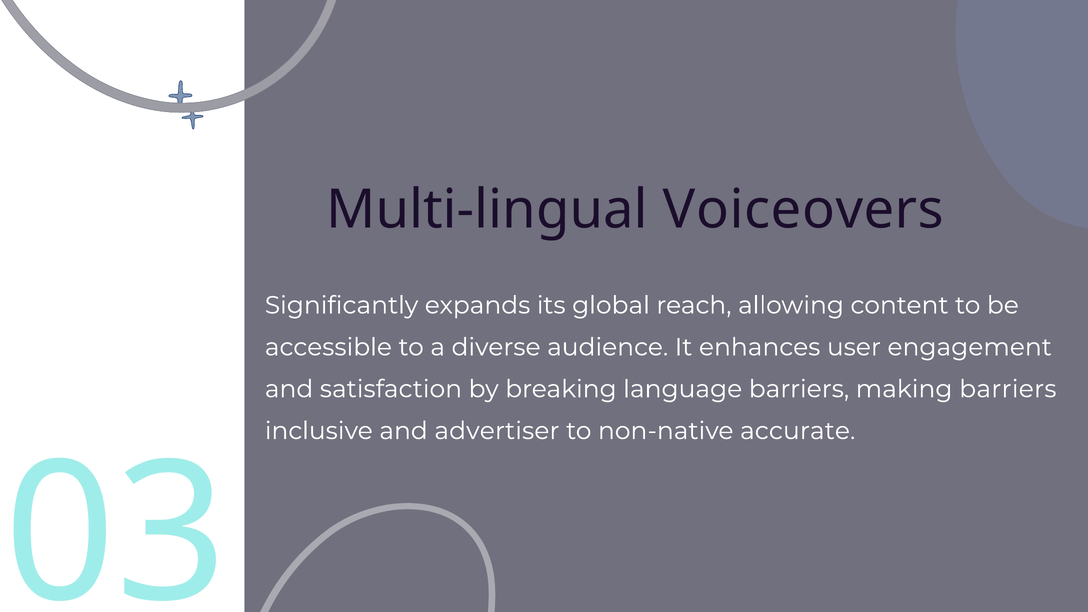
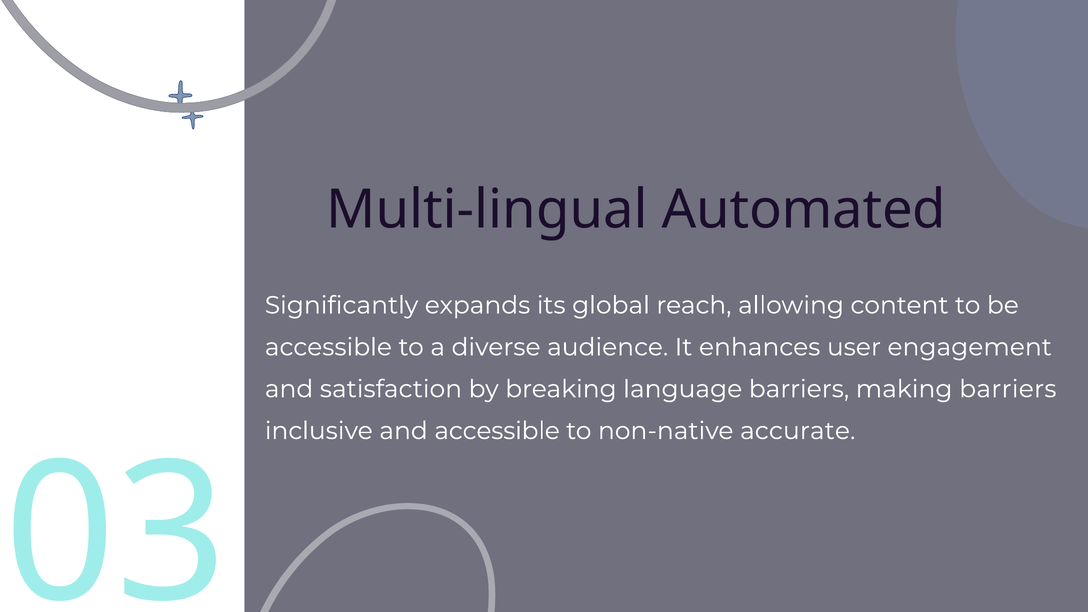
Voiceovers: Voiceovers -> Automated (804, 210)
and advertiser: advertiser -> accessible (497, 431)
